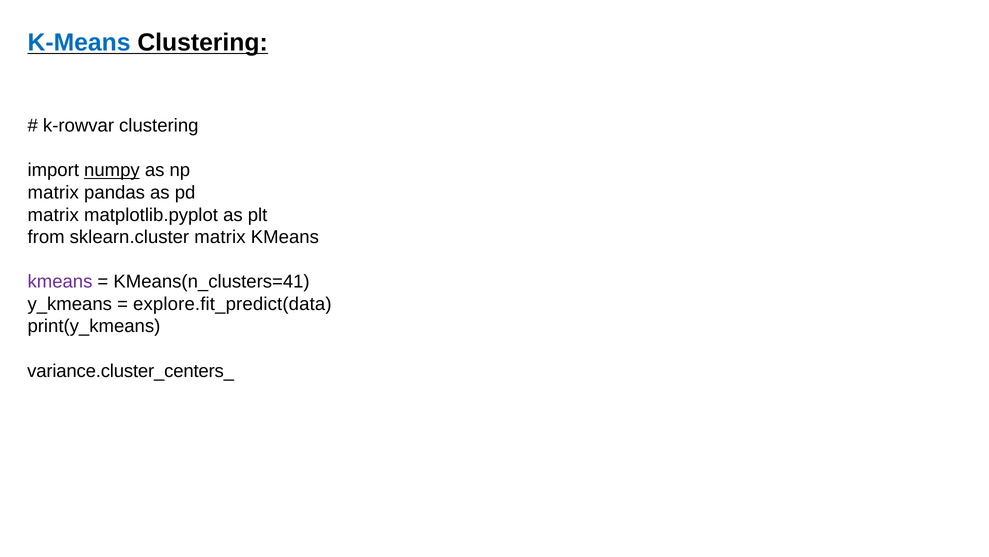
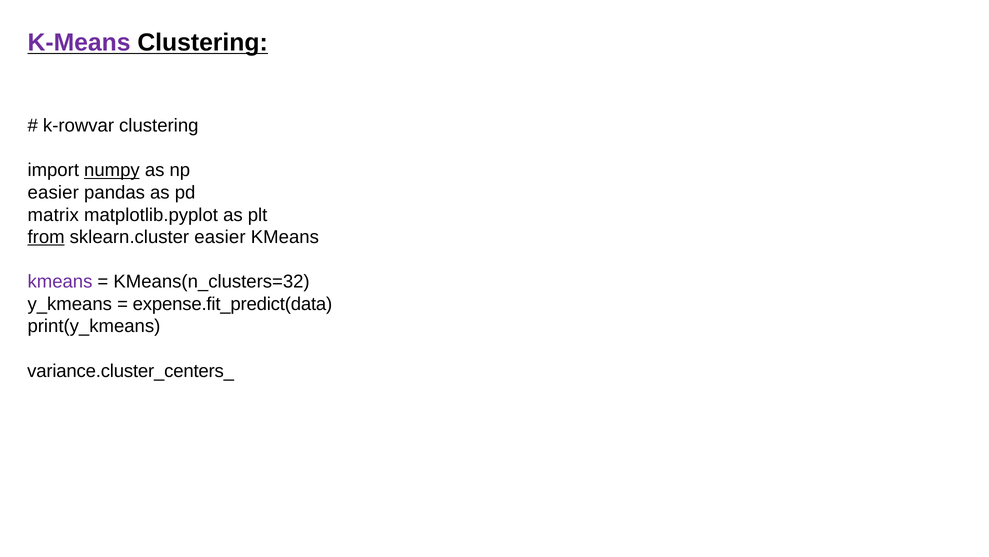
K-Means colour: blue -> purple (79, 43)
matrix: matrix -> easier (53, 192)
from underline: none -> present (46, 237)
sklearn.cluster matrix: matrix -> easier (220, 237)
KMeans(n_clusters=41: KMeans(n_clusters=41 -> KMeans(n_clusters=32 (212, 281)
explore.fit_predict(data: explore.fit_predict(data -> expense.fit_predict(data (233, 304)
